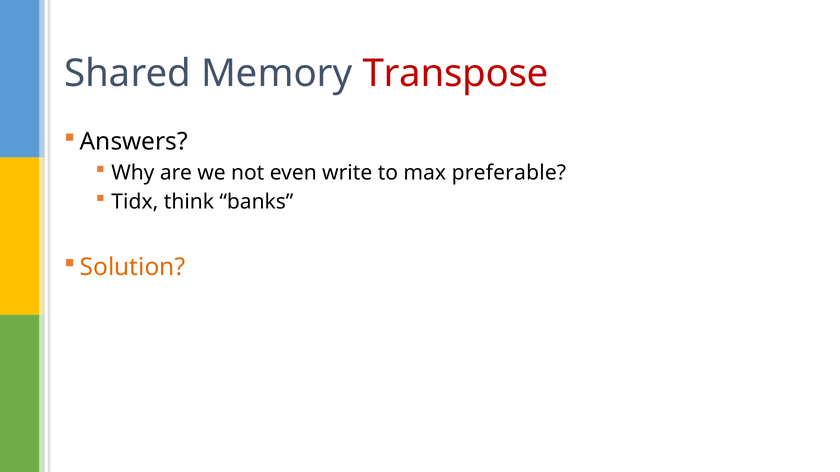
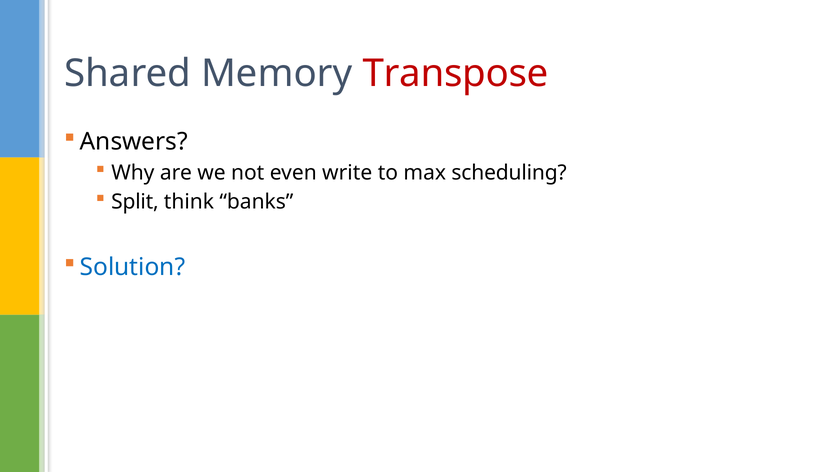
preferable: preferable -> scheduling (509, 173)
Tidx: Tidx -> Split (135, 202)
Solution colour: orange -> blue (132, 268)
